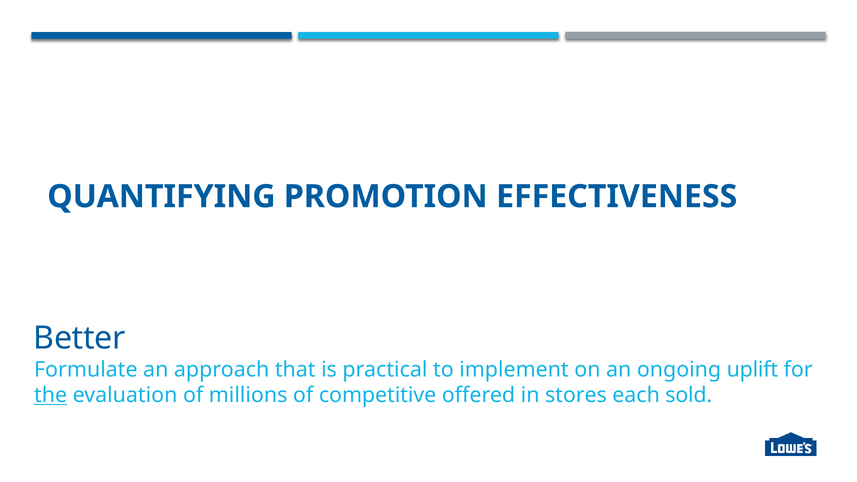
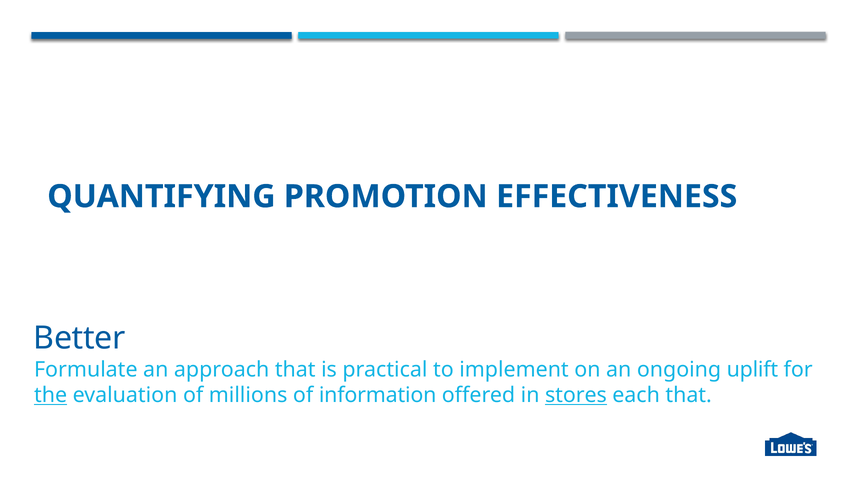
competitive: competitive -> information (378, 395)
stores underline: none -> present (576, 395)
each sold: sold -> that (689, 395)
